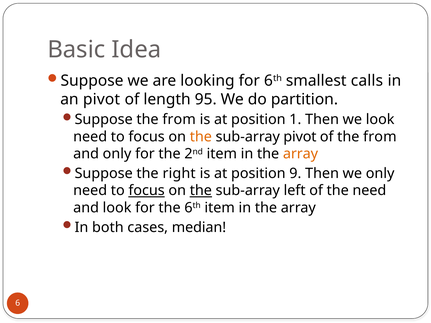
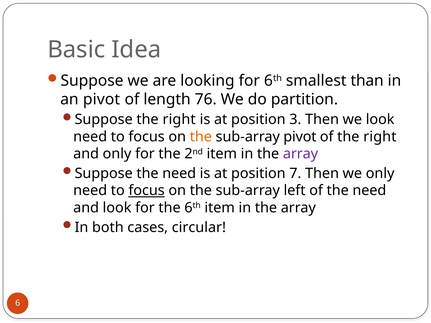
calls: calls -> than (367, 81)
95: 95 -> 76 (206, 99)
Suppose the from: from -> right (179, 120)
1: 1 -> 3 (295, 120)
of the from: from -> right (380, 137)
array colour: orange -> purple (300, 154)
Suppose the right: right -> need (179, 173)
9: 9 -> 7 (295, 173)
the underline: present -> none (201, 191)
median: median -> circular (199, 227)
